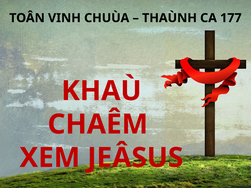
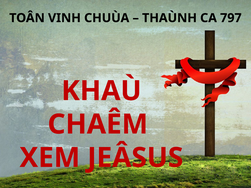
177: 177 -> 797 (231, 18)
